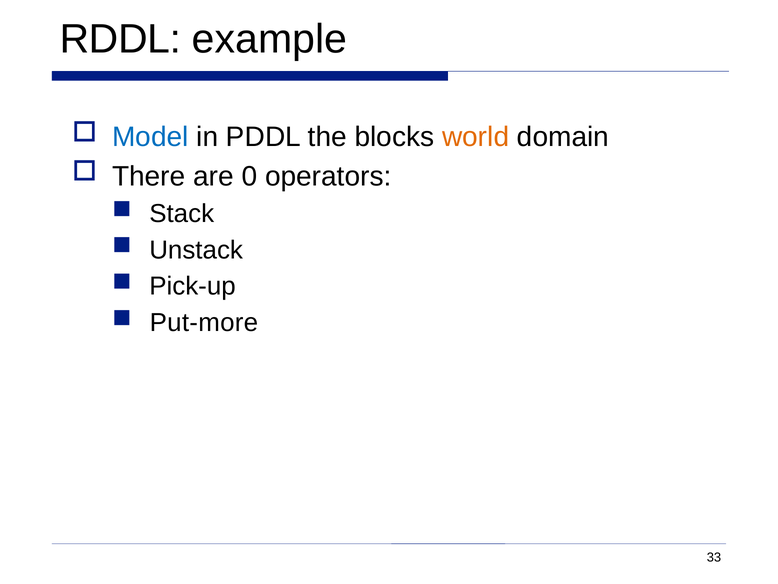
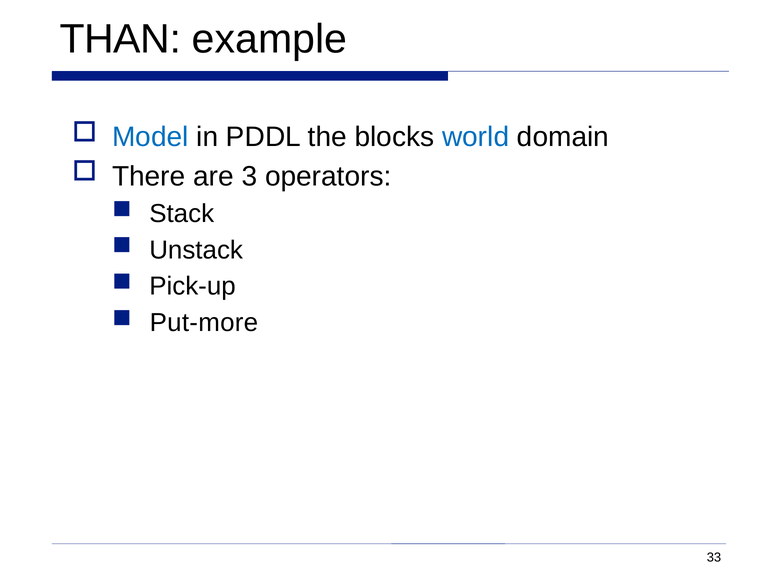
RDDL: RDDL -> THAN (120, 39)
world colour: orange -> blue (476, 137)
0: 0 -> 3 (249, 176)
